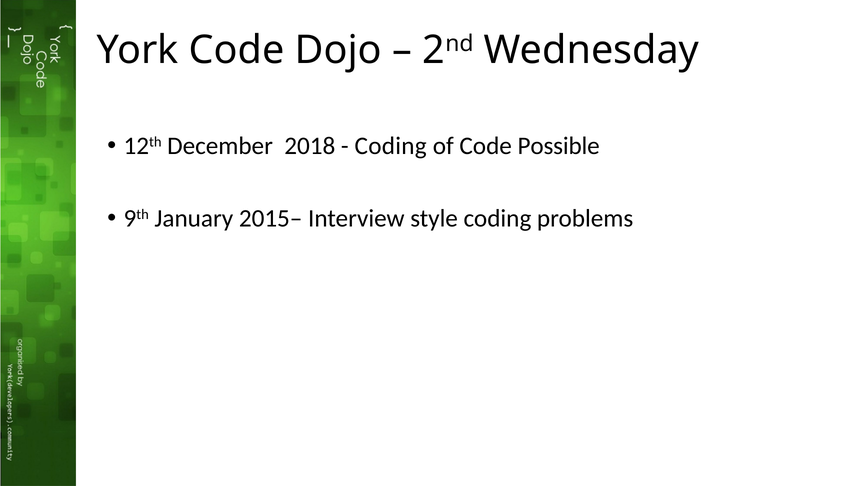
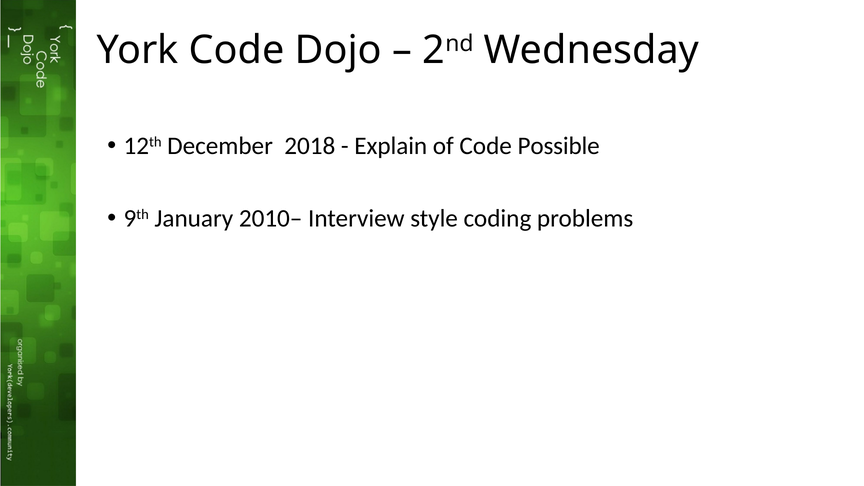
Coding: Coding -> Explain (391, 146)
2015–: 2015– -> 2010– (271, 218)
